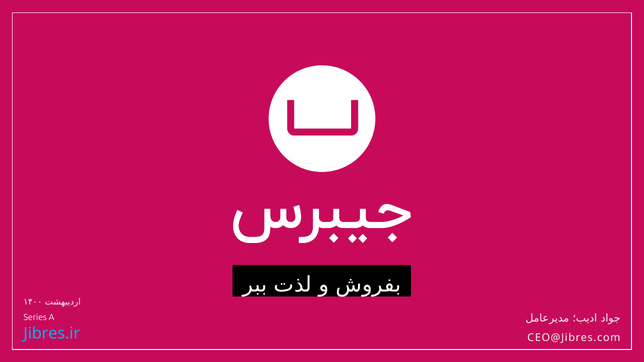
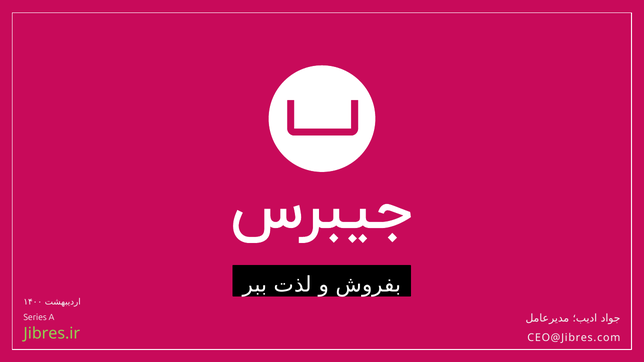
Jibres.ir colour: light blue -> light green (52, 334)
